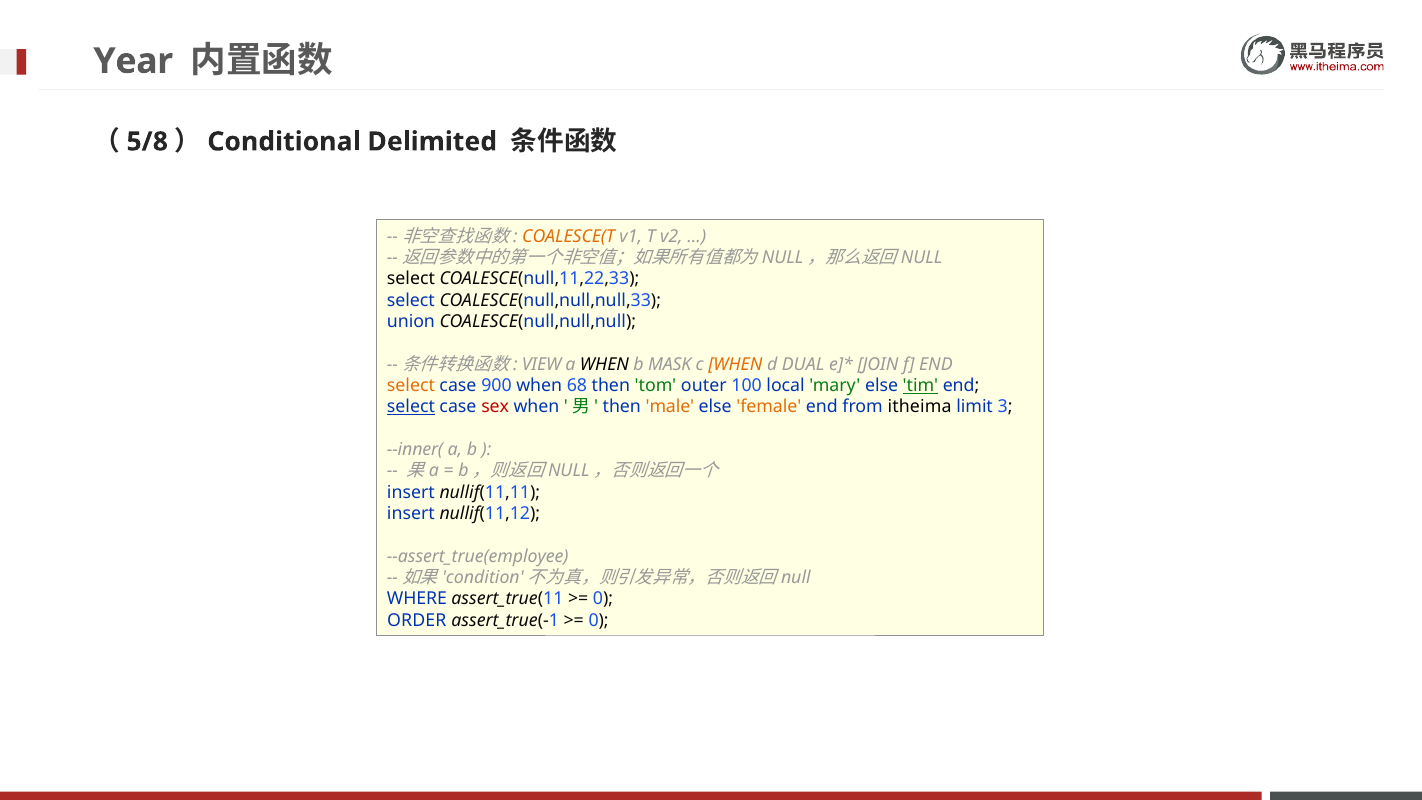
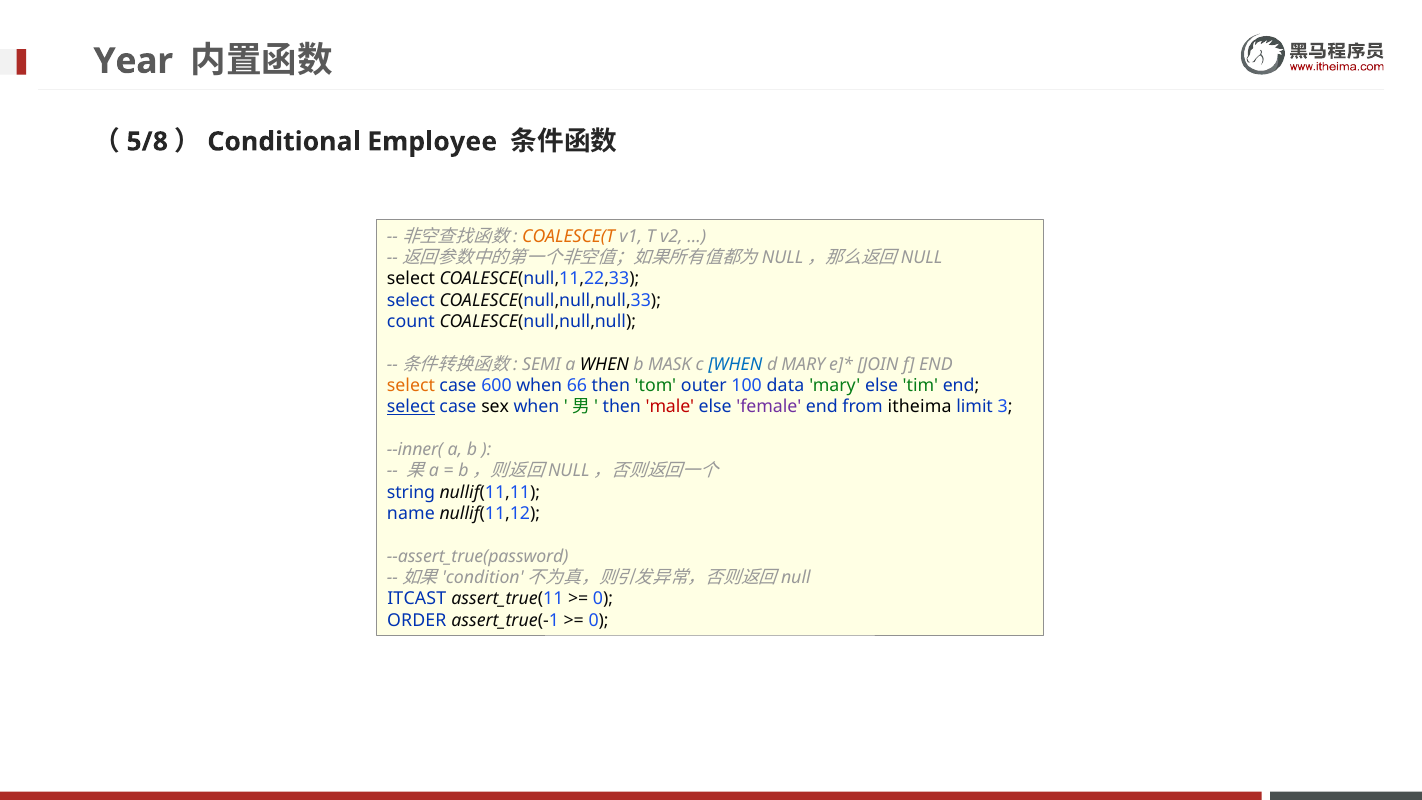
Delimited: Delimited -> Employee (432, 142)
union: union -> count (411, 322)
VIEW: VIEW -> SEMI (541, 364)
WHEN colour: orange -> blue (735, 364)
d DUAL: DUAL -> MARY (803, 364)
900: 900 -> 600 (497, 386)
68: 68 -> 66 (577, 386)
local: local -> data (786, 386)
tim underline: present -> none (920, 386)
sex colour: red -> black (495, 407)
male colour: orange -> red (670, 407)
female colour: orange -> purple (769, 407)
insert: insert -> string (411, 492)
insert: insert -> name (411, 514)
--assert_true(employee: --assert_true(employee -> --assert_true(password (478, 556)
WHERE: WHERE -> ITCAST (417, 599)
